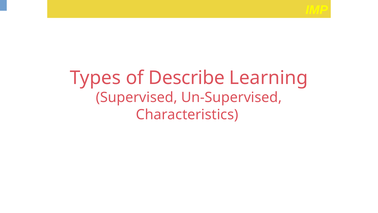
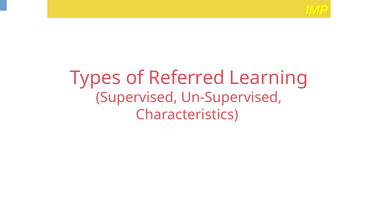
Describe: Describe -> Referred (187, 78)
